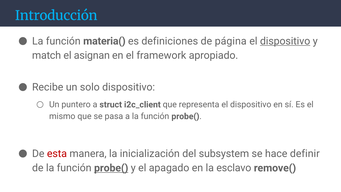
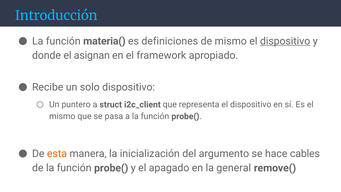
de página: página -> mismo (231, 41)
match: match -> donde (46, 55)
esta colour: red -> orange (57, 153)
subsystem: subsystem -> argumento (224, 153)
definir: definir -> cables (305, 153)
probe( underline: present -> none (111, 168)
esclavo: esclavo -> general (234, 168)
